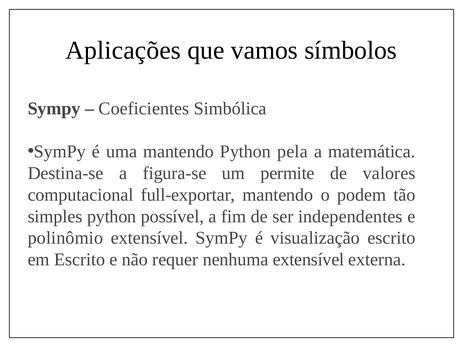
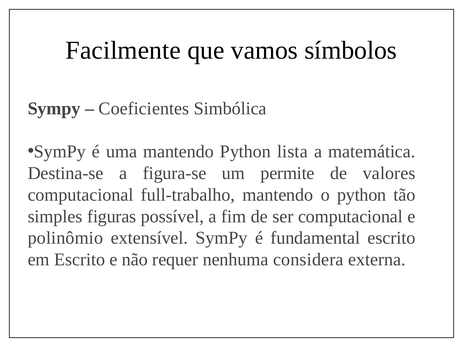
Aplicações: Aplicações -> Facilmente (123, 50)
pela: pela -> lista (292, 152)
full-exportar: full-exportar -> full-trabalho (188, 195)
o podem: podem -> python (362, 195)
simples python: python -> figuras (112, 217)
ser independentes: independentes -> computacional (350, 217)
visualização: visualização -> fundamental (315, 238)
nenhuma extensível: extensível -> considera (308, 260)
